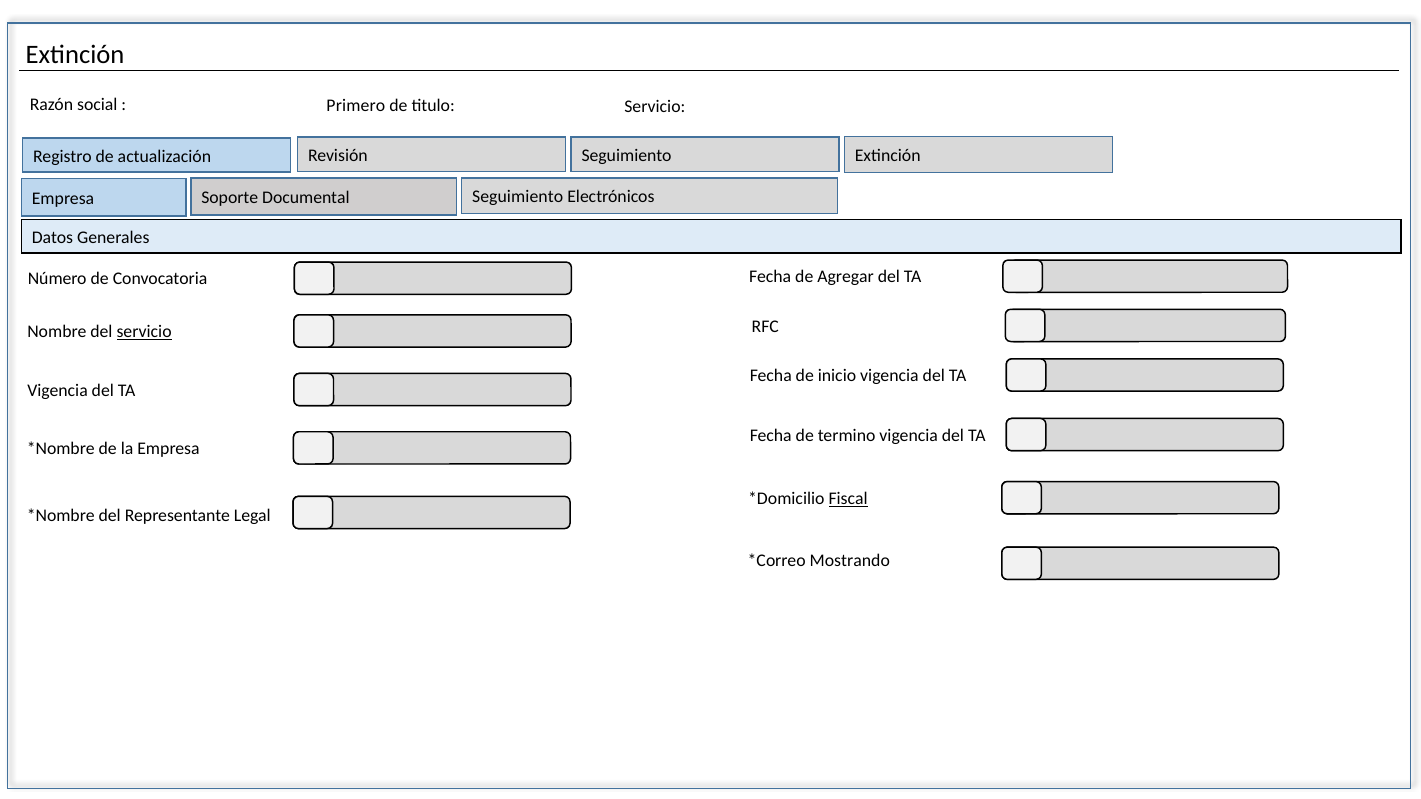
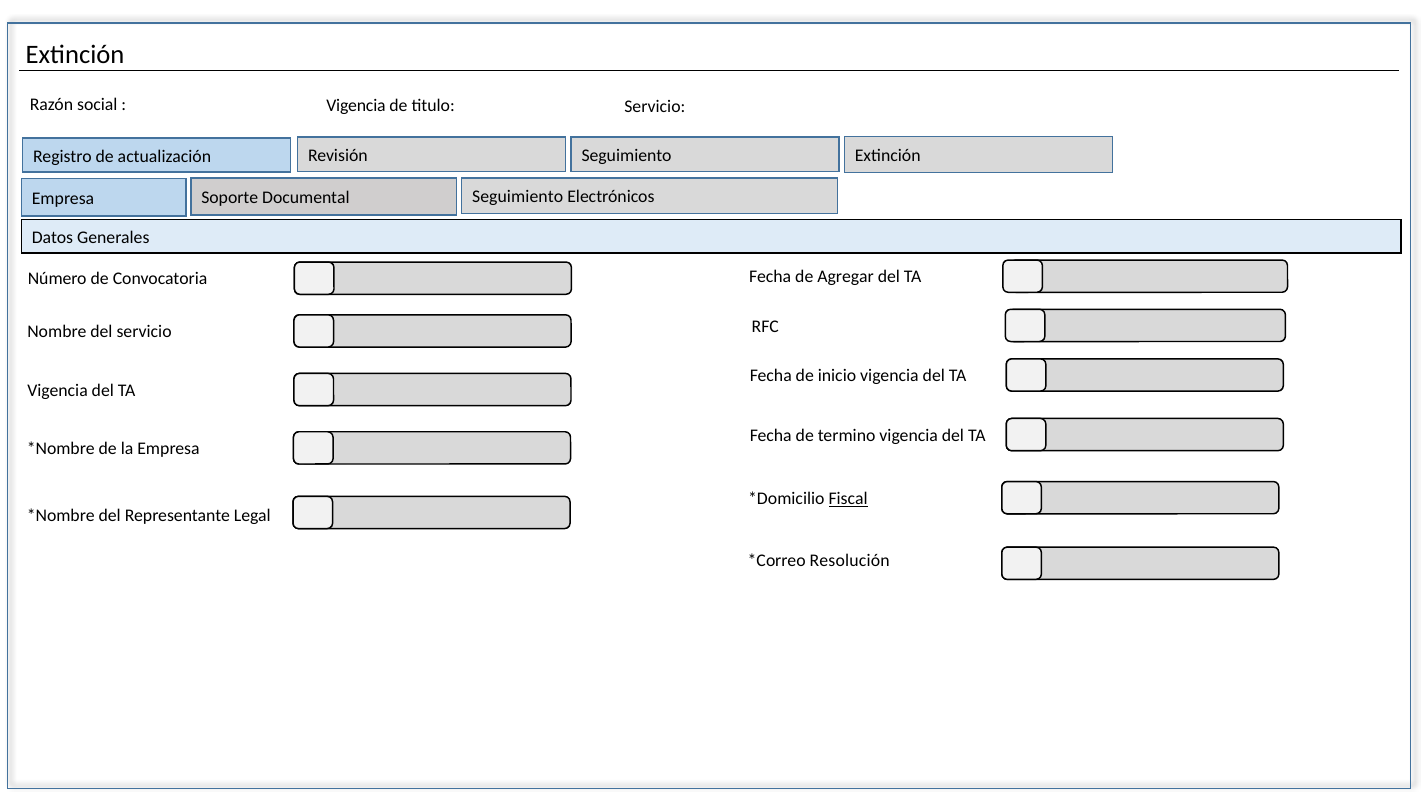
Primero: Primero -> Vigencia (356, 105)
servicio underline: present -> none (144, 332)
Mostrando: Mostrando -> Resolución (850, 561)
